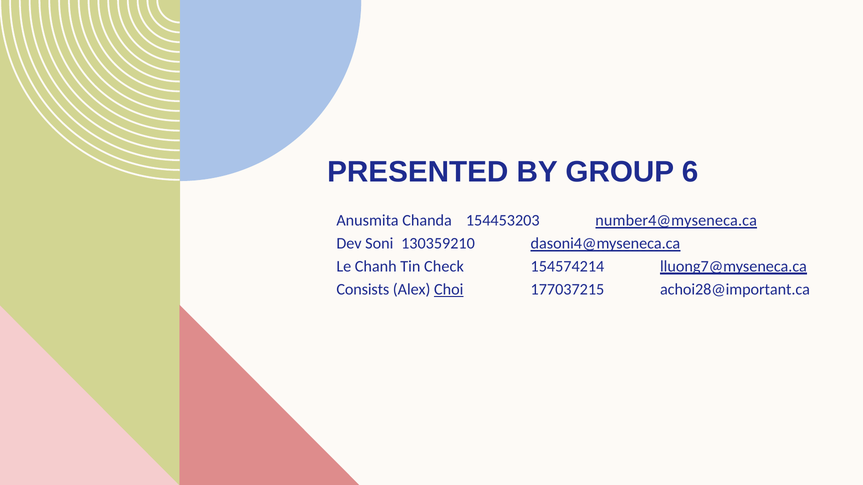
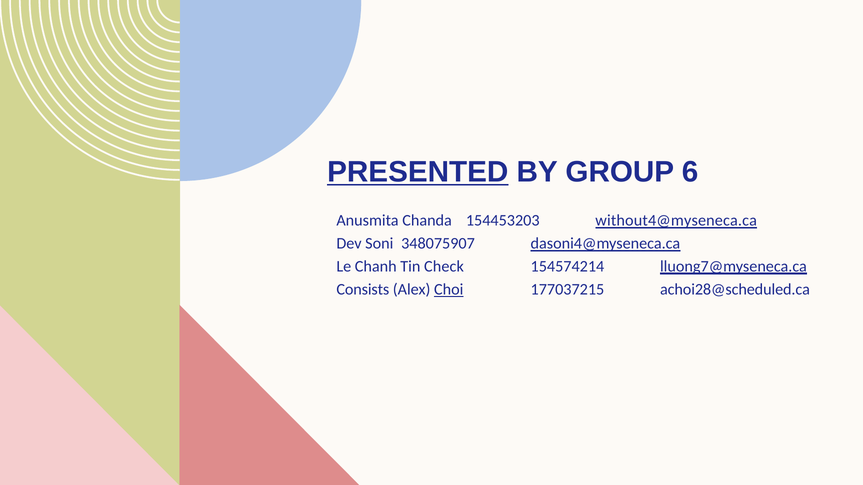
PRESENTED underline: none -> present (418, 172)
number4@myseneca.ca: number4@myseneca.ca -> without4@myseneca.ca (676, 221)
130359210: 130359210 -> 348075907 (438, 244)
achoi28@important.ca: achoi28@important.ca -> achoi28@scheduled.ca (735, 290)
